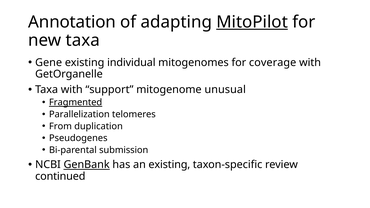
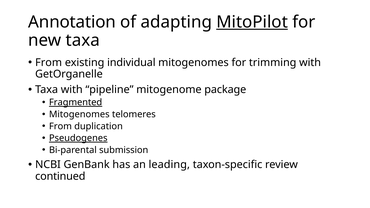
Gene: Gene -> From (49, 63)
coverage: coverage -> trimming (273, 63)
support: support -> pipeline (109, 90)
unusual: unusual -> package (225, 90)
Parallelization: Parallelization -> Mitogenomes (79, 114)
Pseudogenes underline: none -> present (78, 138)
GenBank underline: present -> none (87, 165)
an existing: existing -> leading (169, 165)
